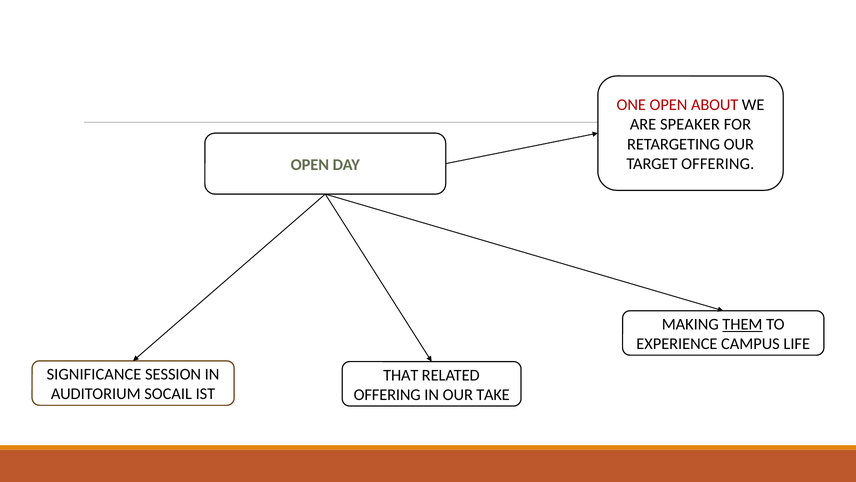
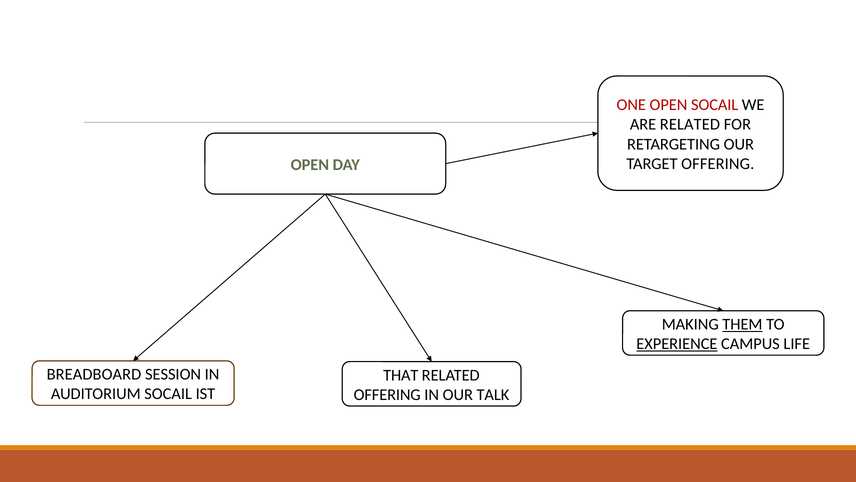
OPEN ABOUT: ABOUT -> SOCAIL (715, 105)
ARE SPEAKER: SPEAKER -> RELATED (690, 124)
EXPERIENCE underline: none -> present (677, 344)
SIGNIFICANCE: SIGNIFICANCE -> BREADBOARD (94, 374)
TAKE: TAKE -> TALK (493, 394)
